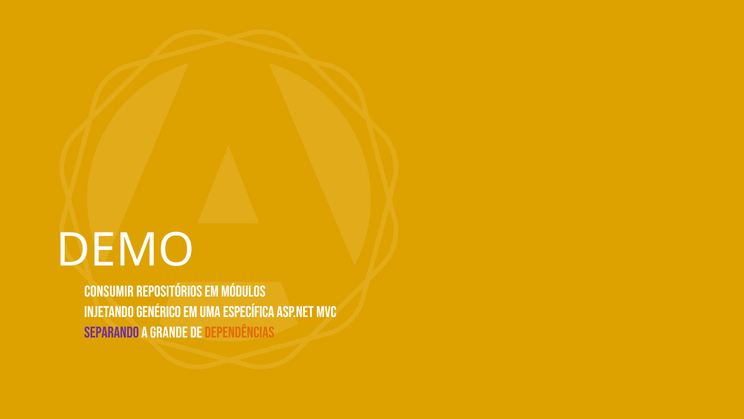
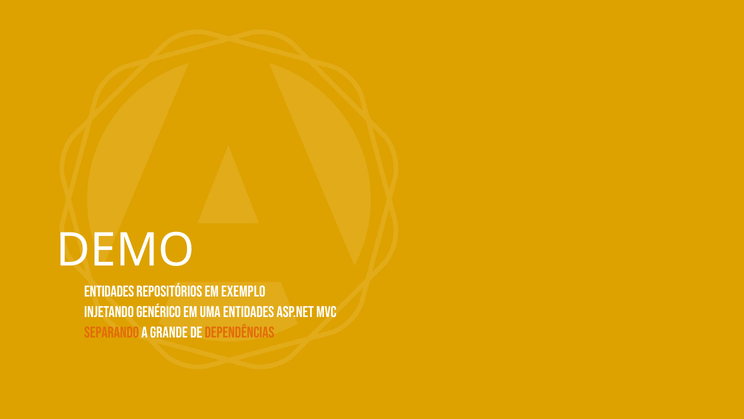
Consumir: Consumir -> Entidades (109, 291)
módulos: módulos -> exemplo (243, 291)
uma específica: específica -> entidades (249, 312)
Separando colour: purple -> orange (112, 332)
